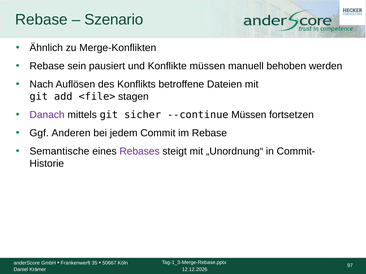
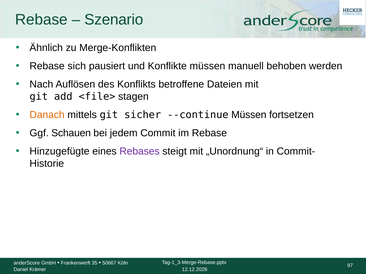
sein: sein -> sich (77, 66)
Danach colour: purple -> orange (47, 115)
Anderen: Anderen -> Schauen (71, 133)
Semantische: Semantische -> Hinzugefügte (60, 152)
